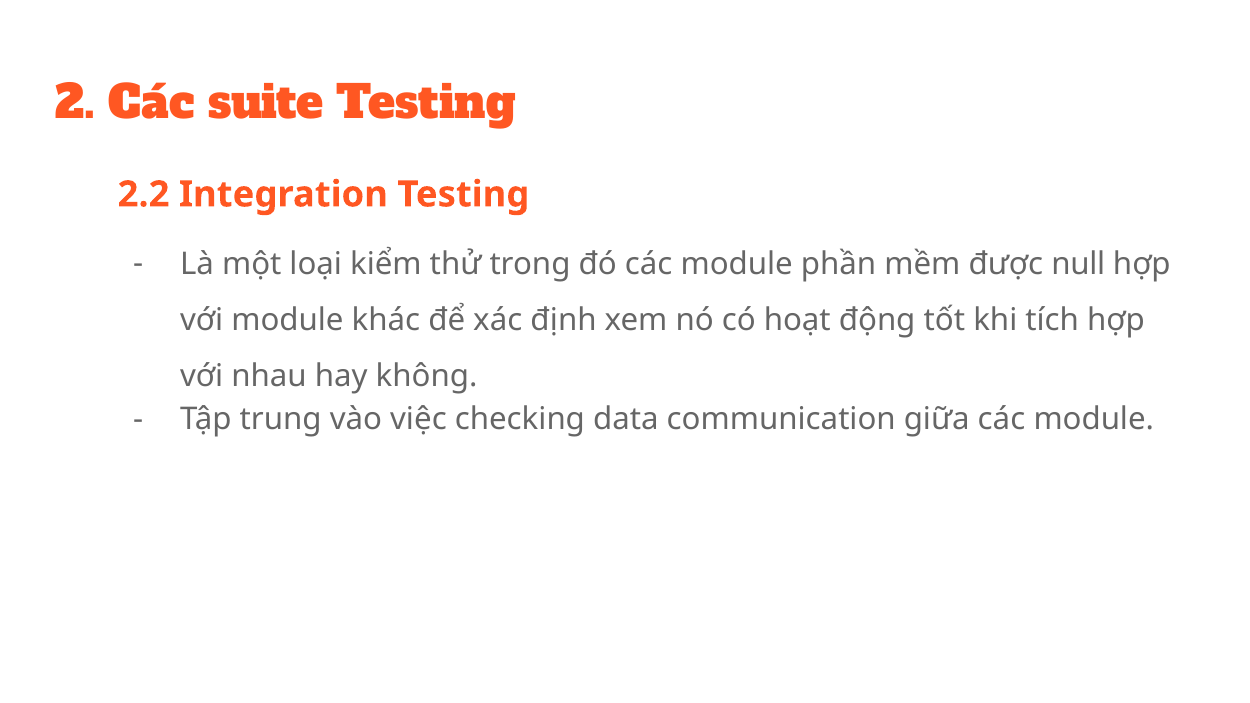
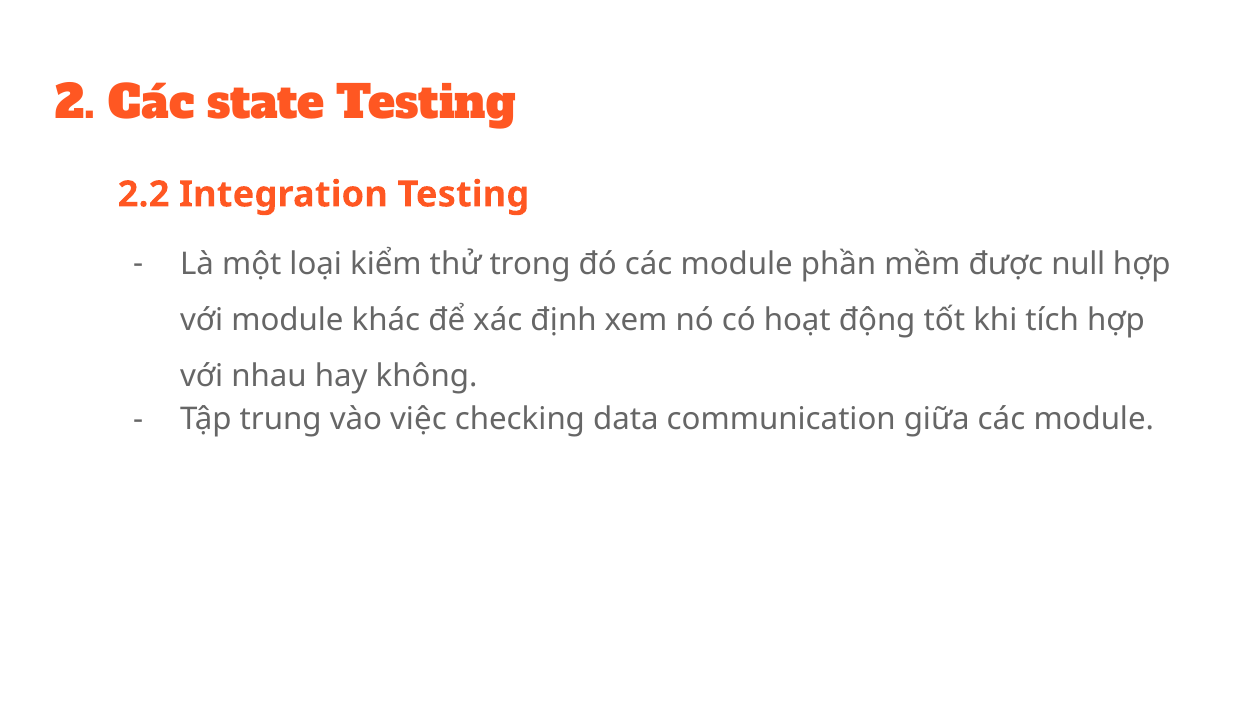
suite: suite -> state (266, 104)
